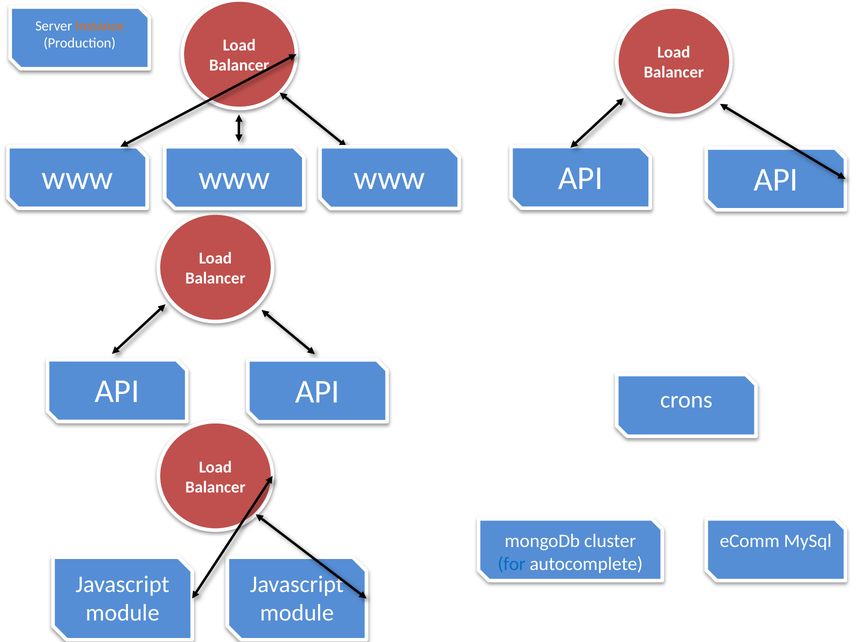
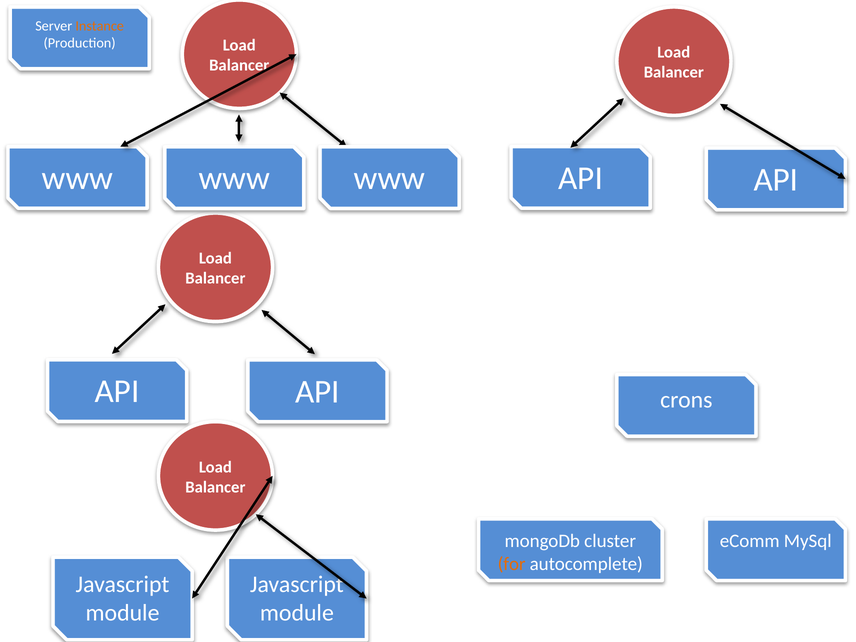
for colour: blue -> orange (512, 564)
